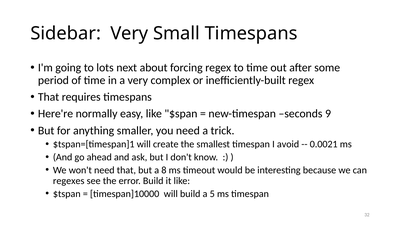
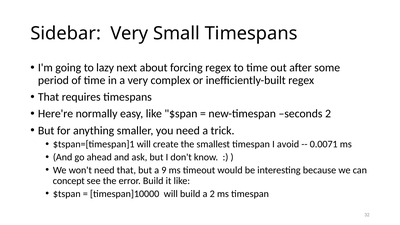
lots: lots -> lazy (105, 68)
seconds 9: 9 -> 2 (328, 114)
0.0021: 0.0021 -> 0.0071 (324, 144)
8: 8 -> 9 (164, 170)
regexes: regexes -> concept (69, 181)
a 5: 5 -> 2 (212, 194)
